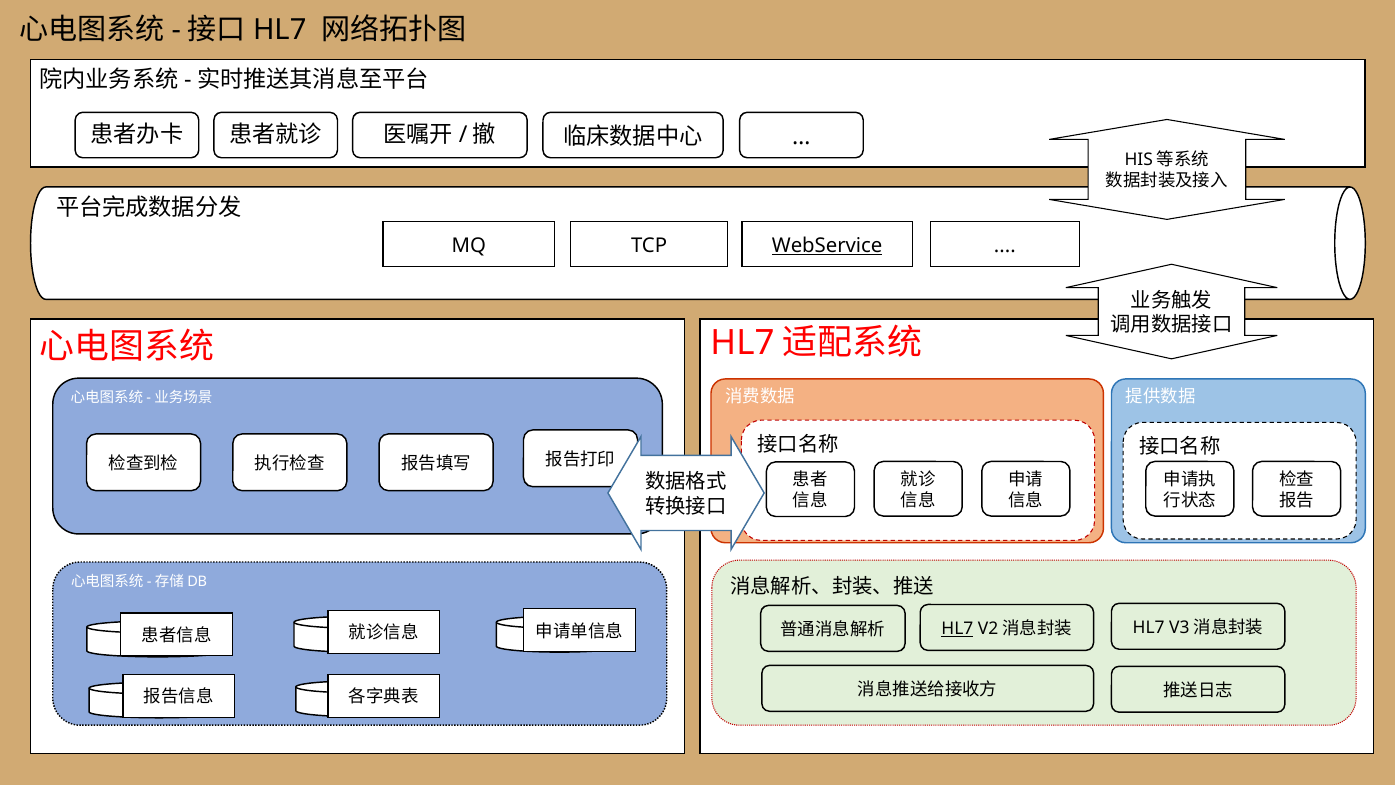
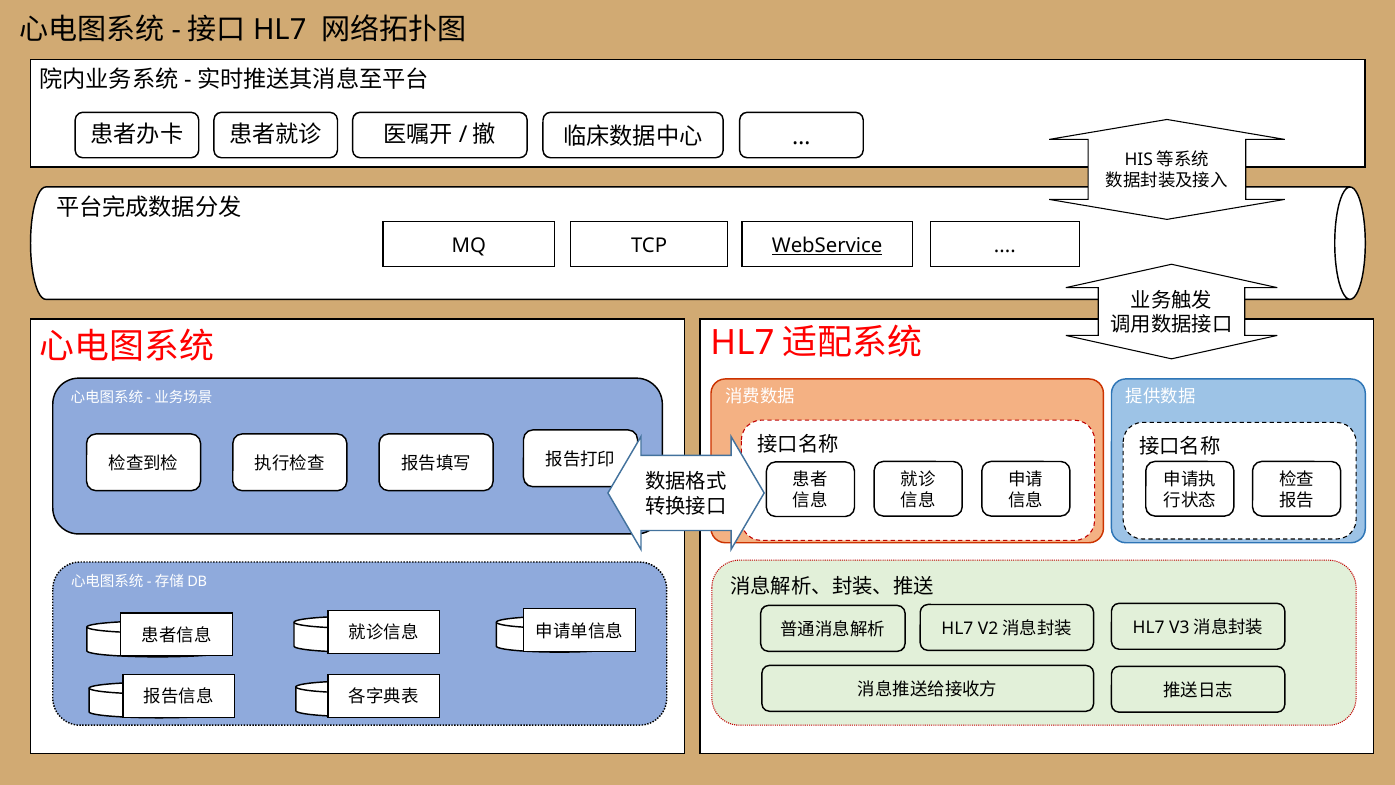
HL7 underline: present -> none (957, 628)
